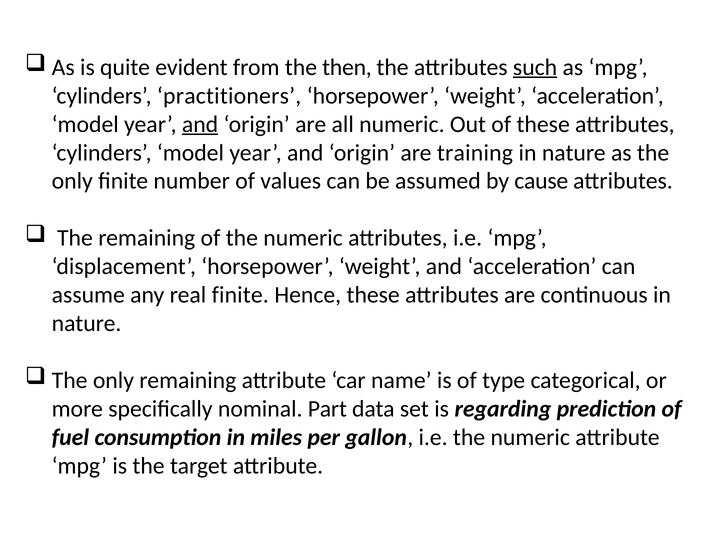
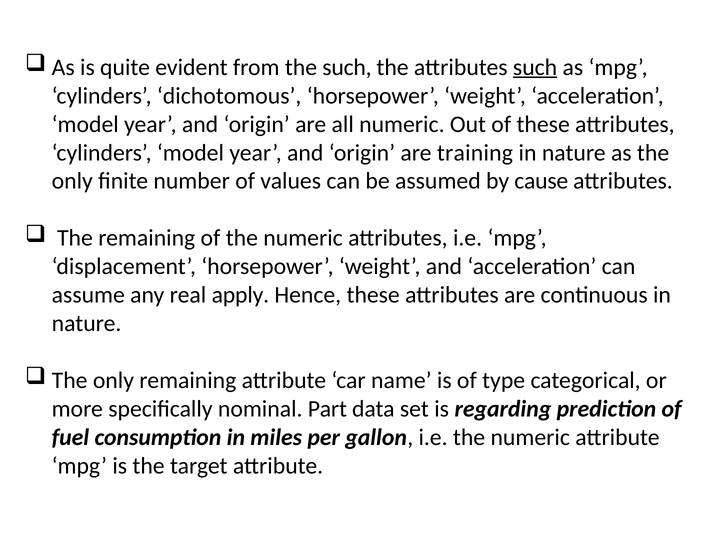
the then: then -> such (347, 67)
practitioners: practitioners -> dichotomous (229, 96)
and underline: present -> none (200, 124)
real finite: finite -> apply (240, 295)
